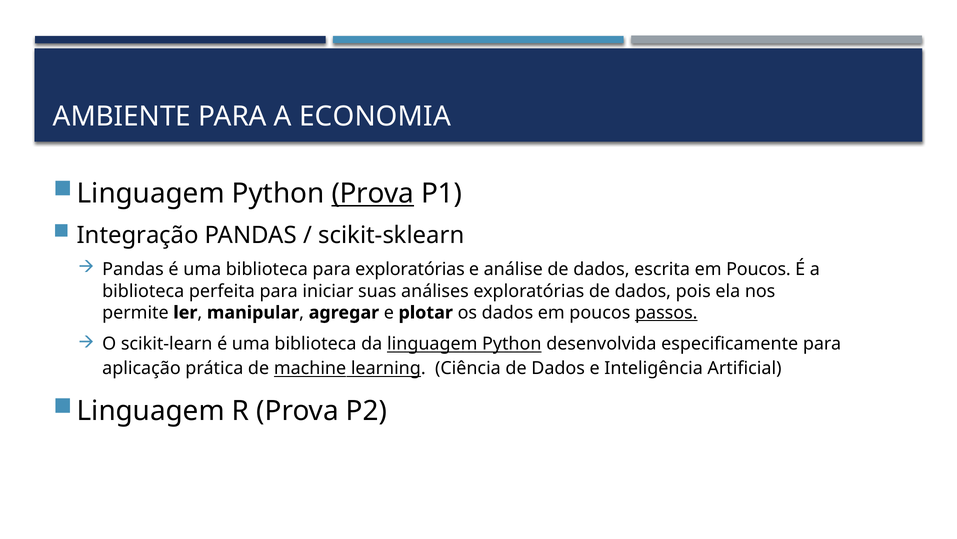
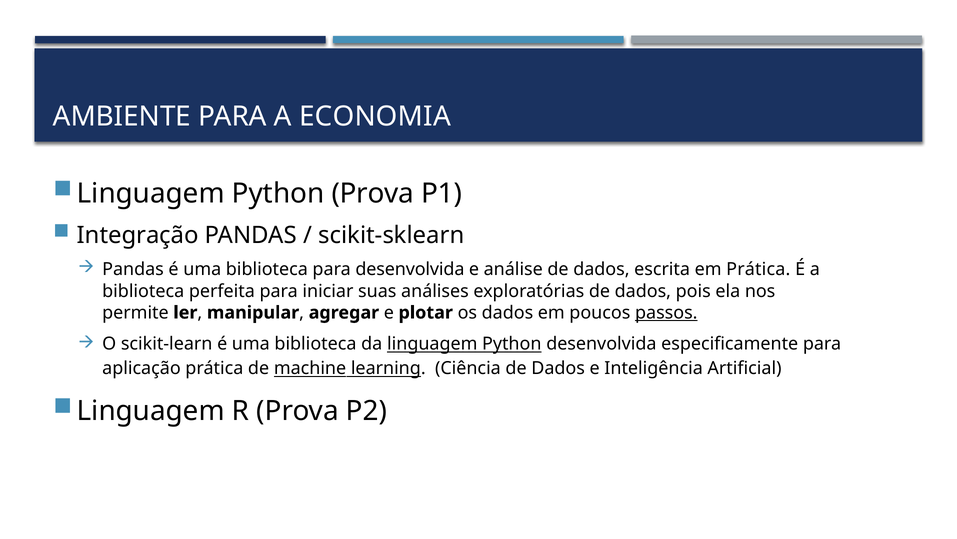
Prova underline: present -> none (373, 193)
para exploratórias: exploratórias -> desenvolvida (410, 269)
escrita em Poucos: Poucos -> Prática (758, 269)
